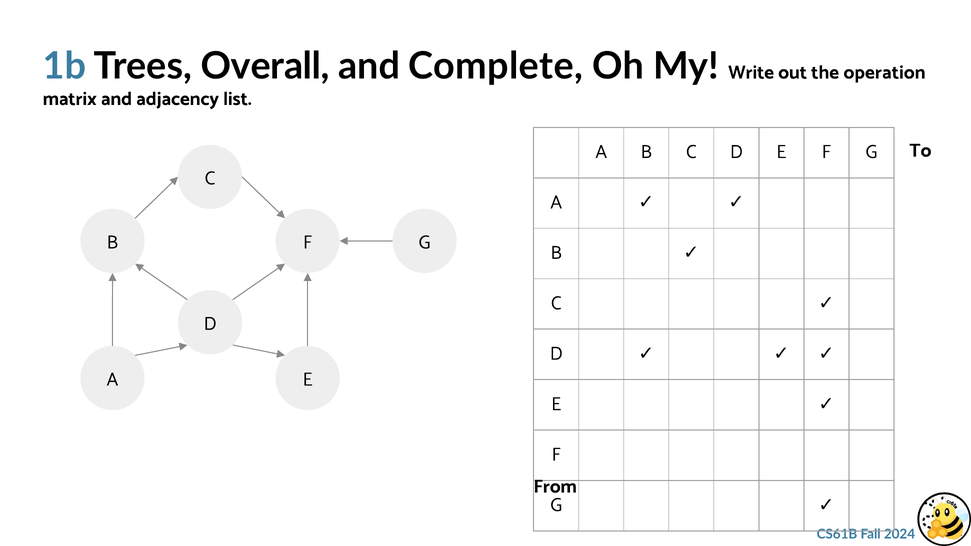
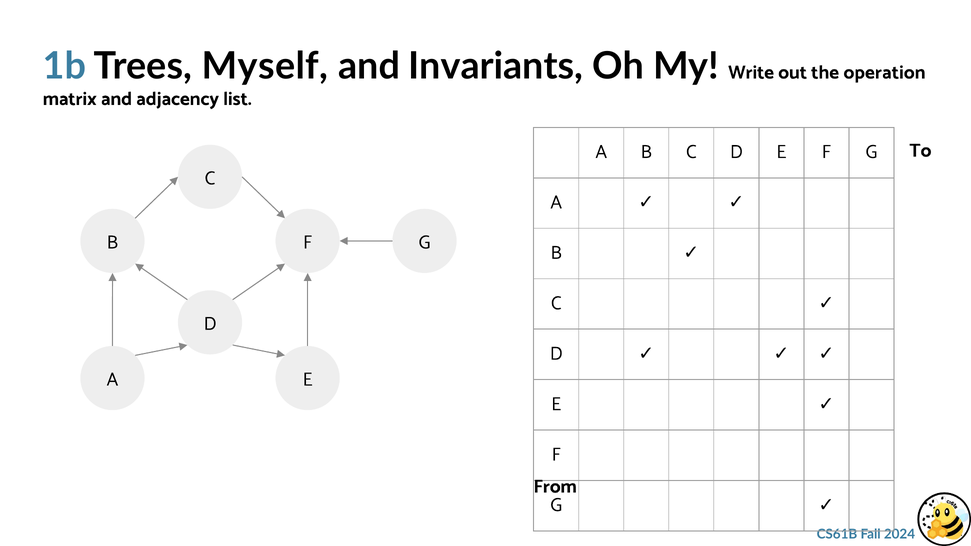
Overall: Overall -> Myself (265, 66)
Complete: Complete -> Invariants (496, 66)
